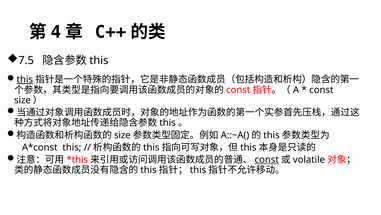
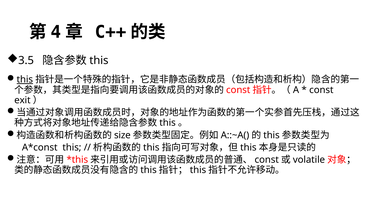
7.5: 7.5 -> 3.5 (26, 60)
size: size -> exit (22, 100)
const underline: present -> none (267, 159)
